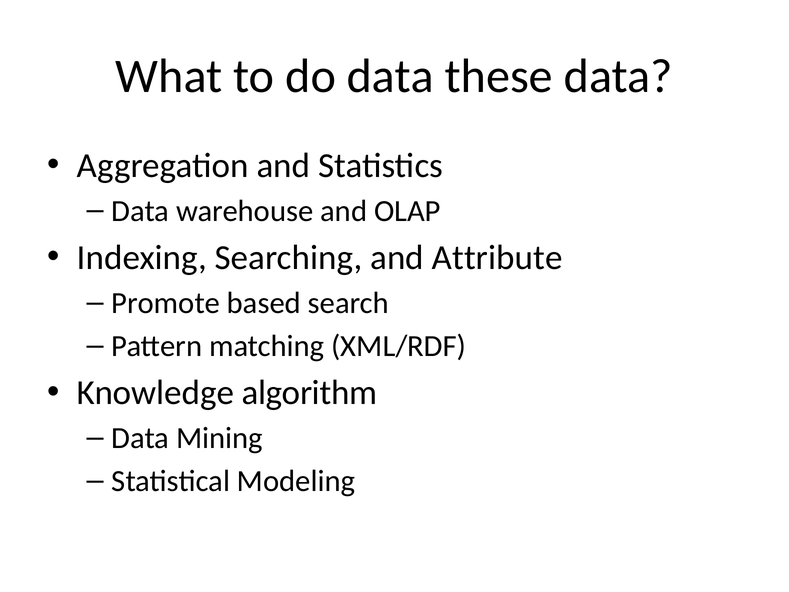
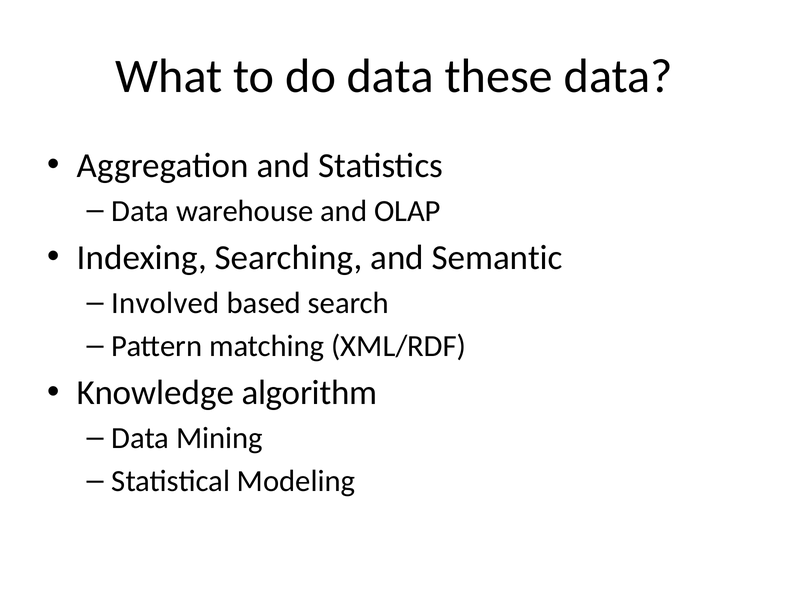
Attribute: Attribute -> Semantic (497, 258)
Promote: Promote -> Involved (166, 303)
